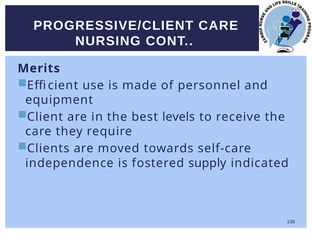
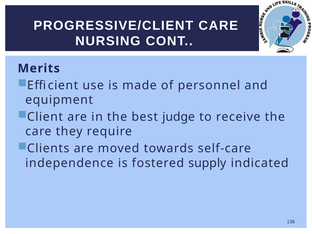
levels: levels -> judge (179, 117)
